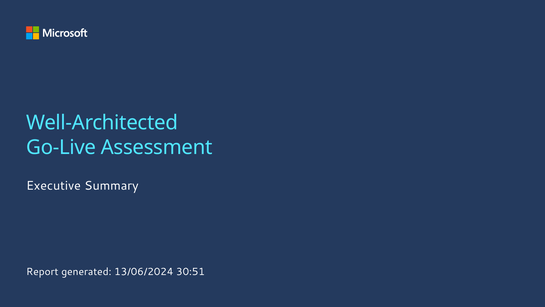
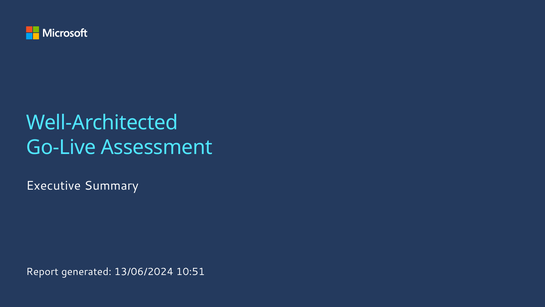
30:51: 30:51 -> 10:51 (190, 271)
